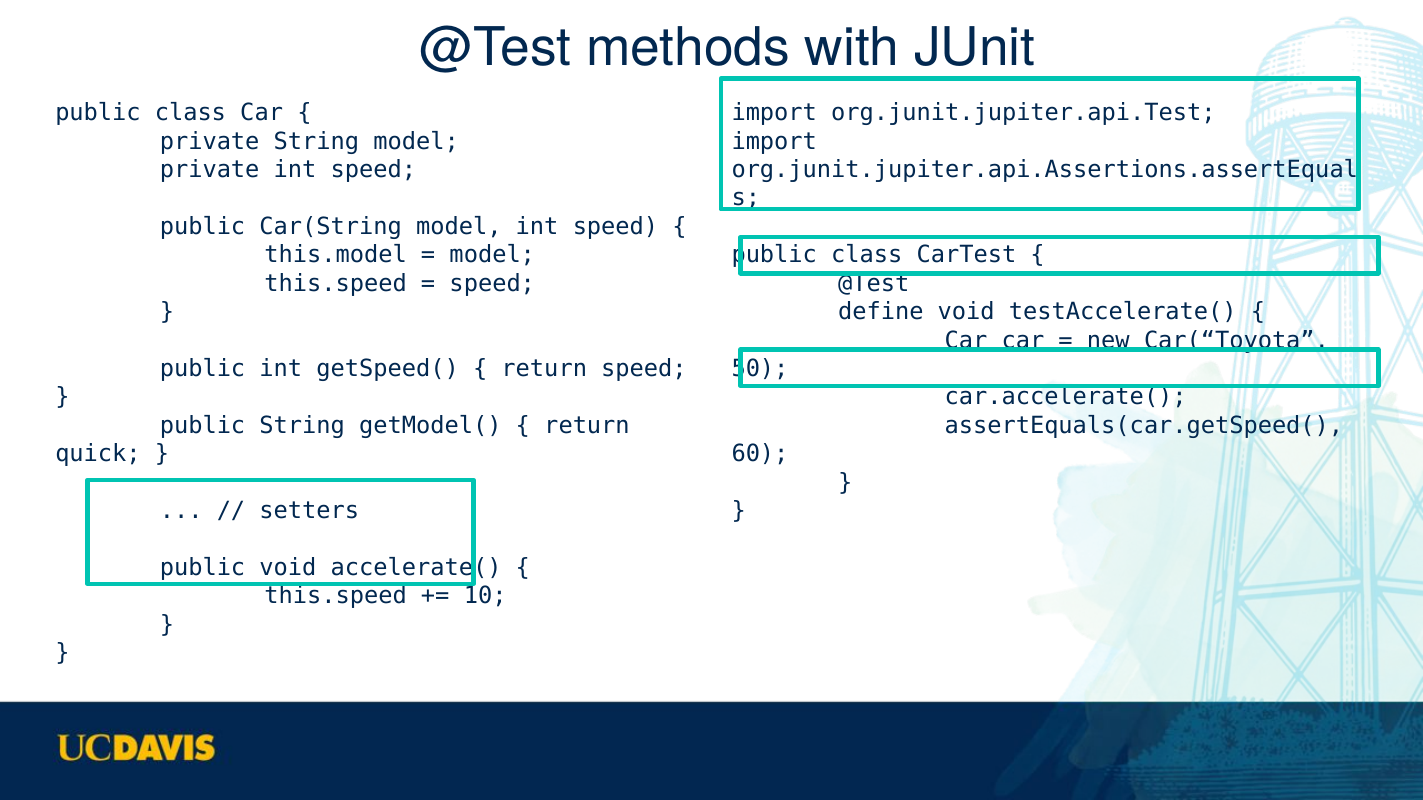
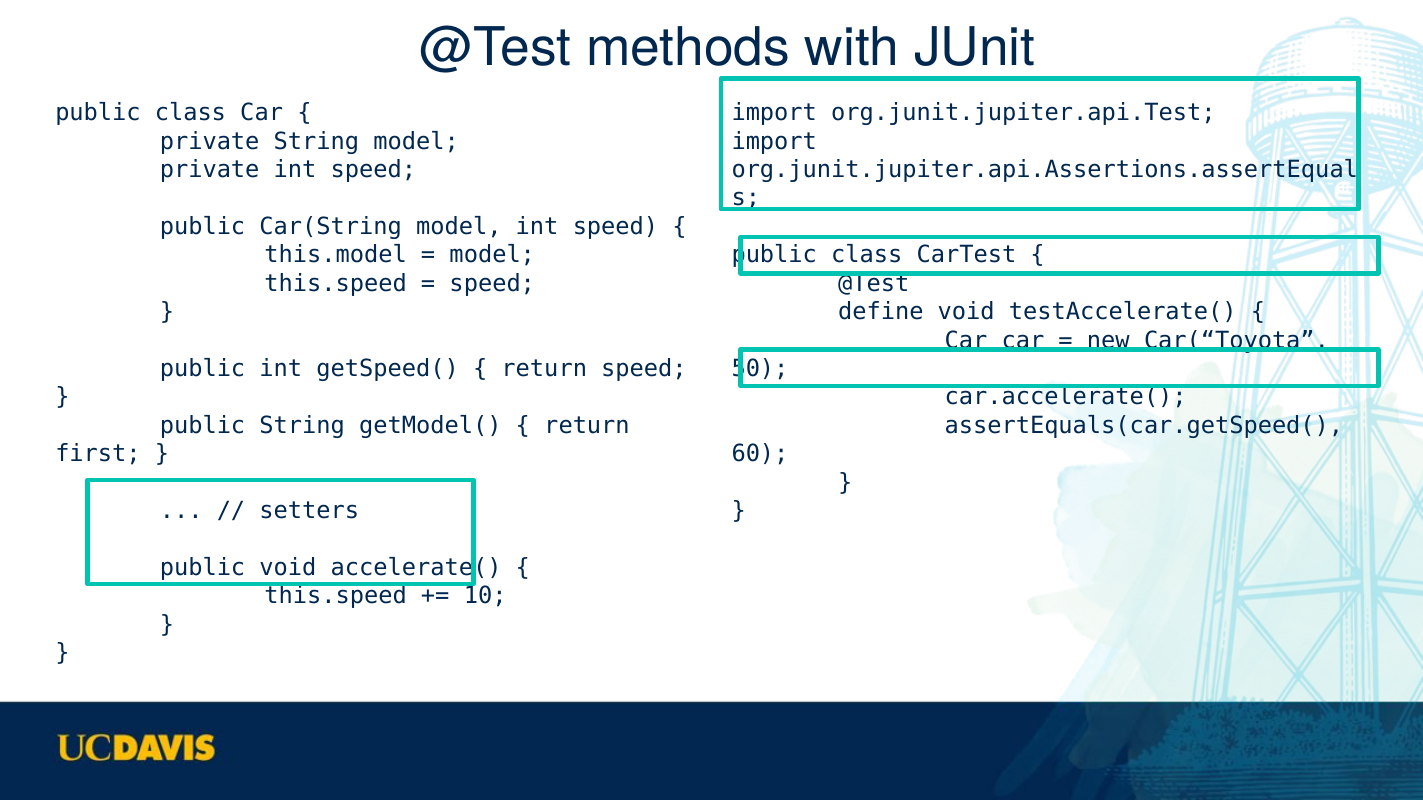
quick: quick -> first (98, 454)
